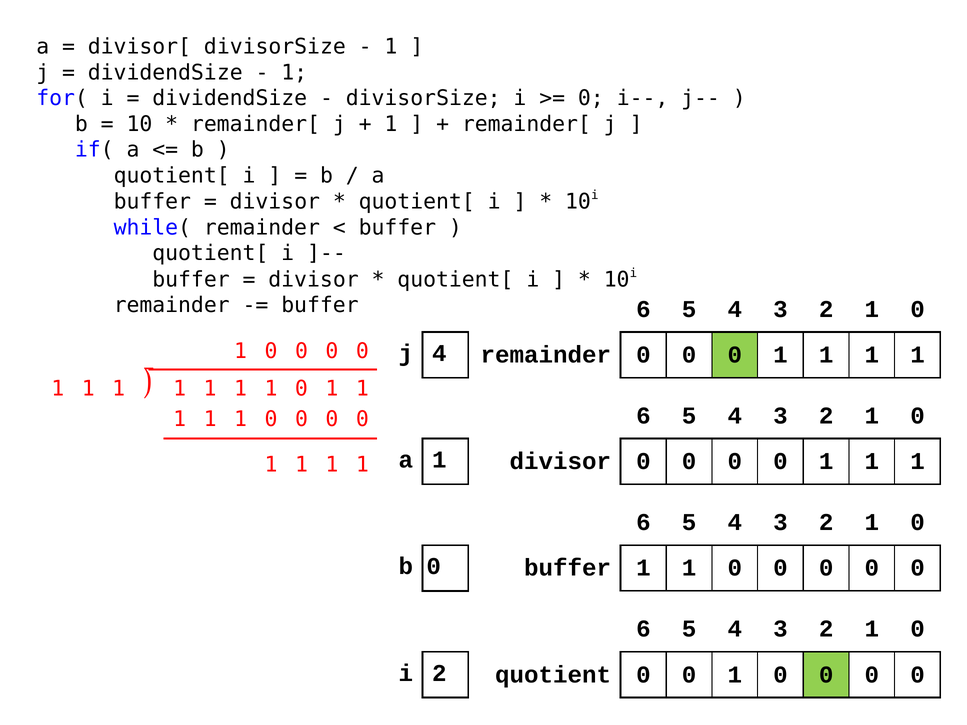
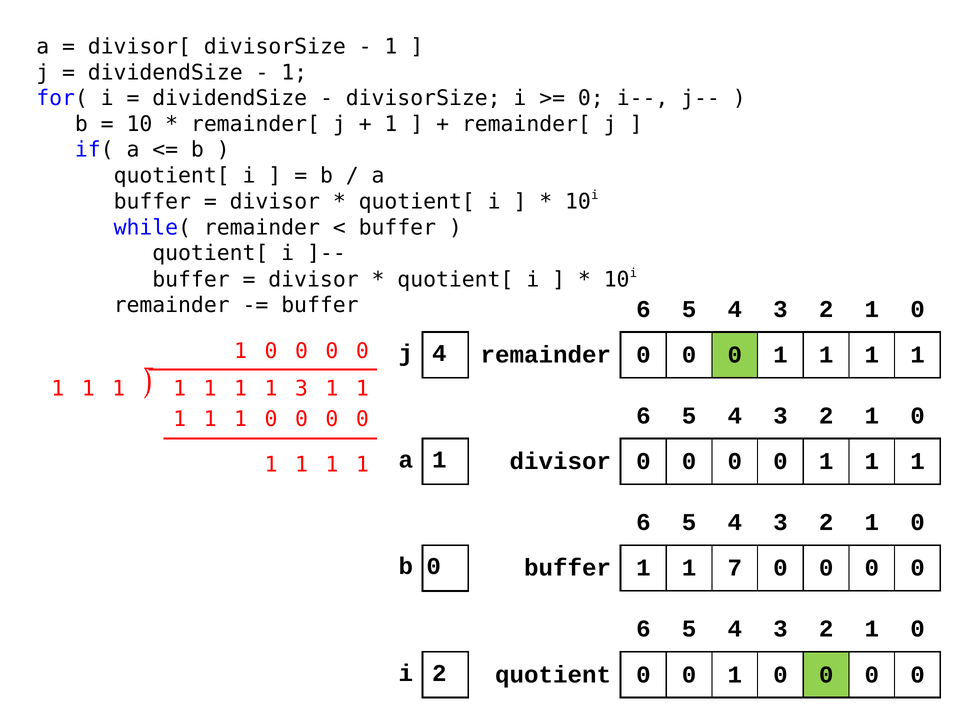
0: 0 -> 3 (301, 389)
buffer 1 1 0: 0 -> 7 (735, 568)
